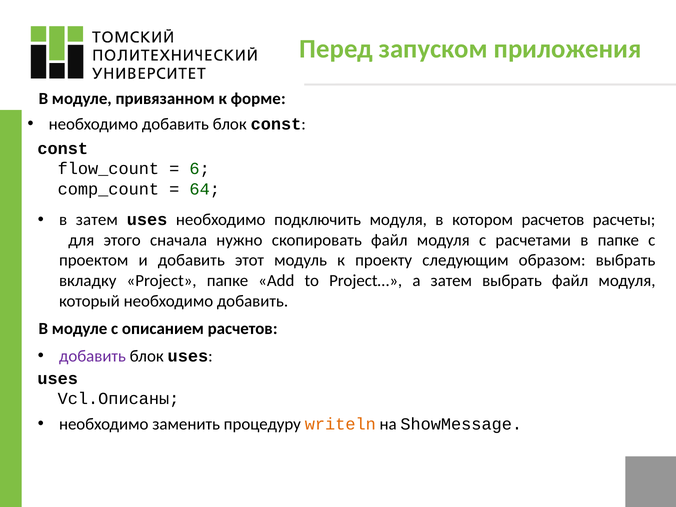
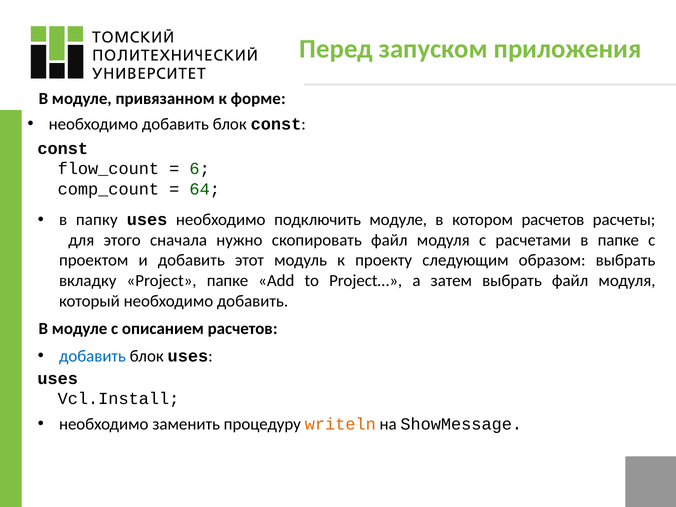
в затем: затем -> папку (97, 220)
подключить модуля: модуля -> модуле (398, 220)
добавить colour: purple -> blue (92, 356)
Vcl.Описаны: Vcl.Описаны -> Vcl.Install (119, 399)
